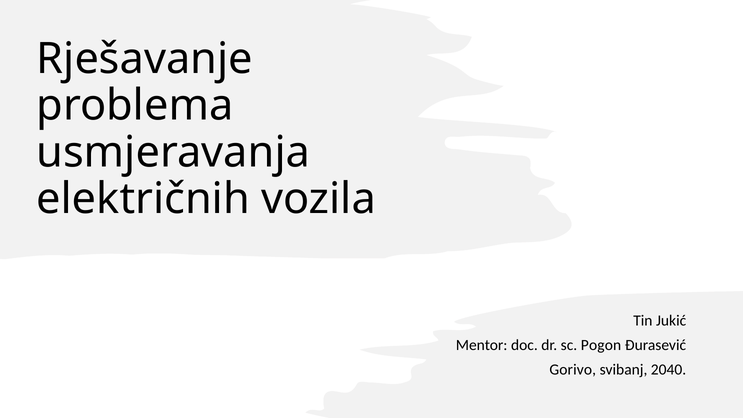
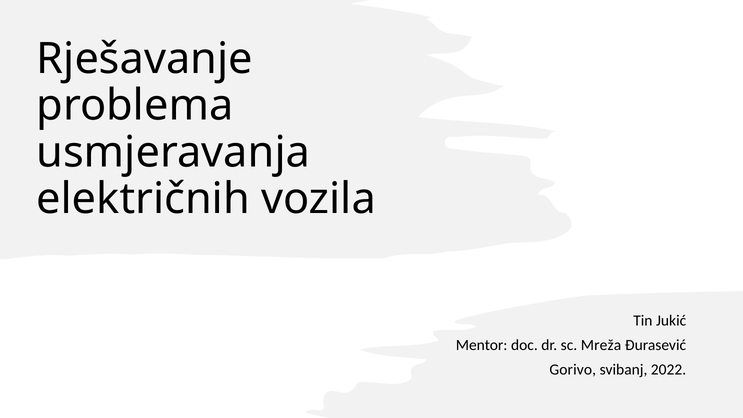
Pogon: Pogon -> Mreža (601, 345)
2040: 2040 -> 2022 (669, 370)
